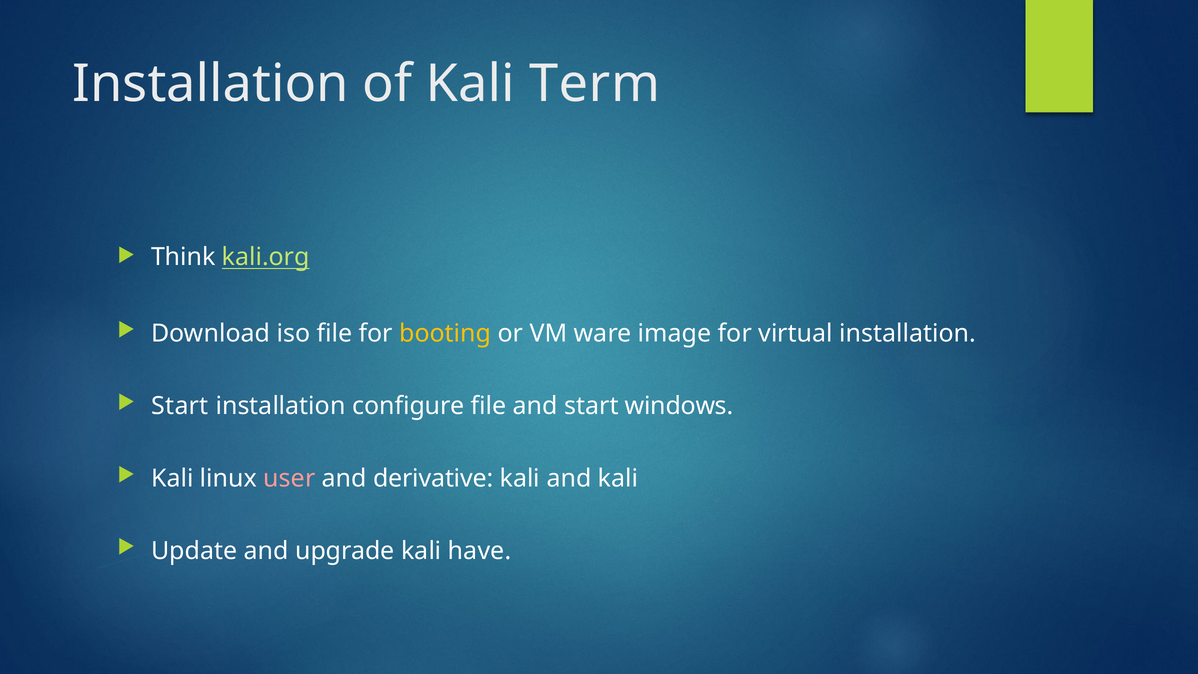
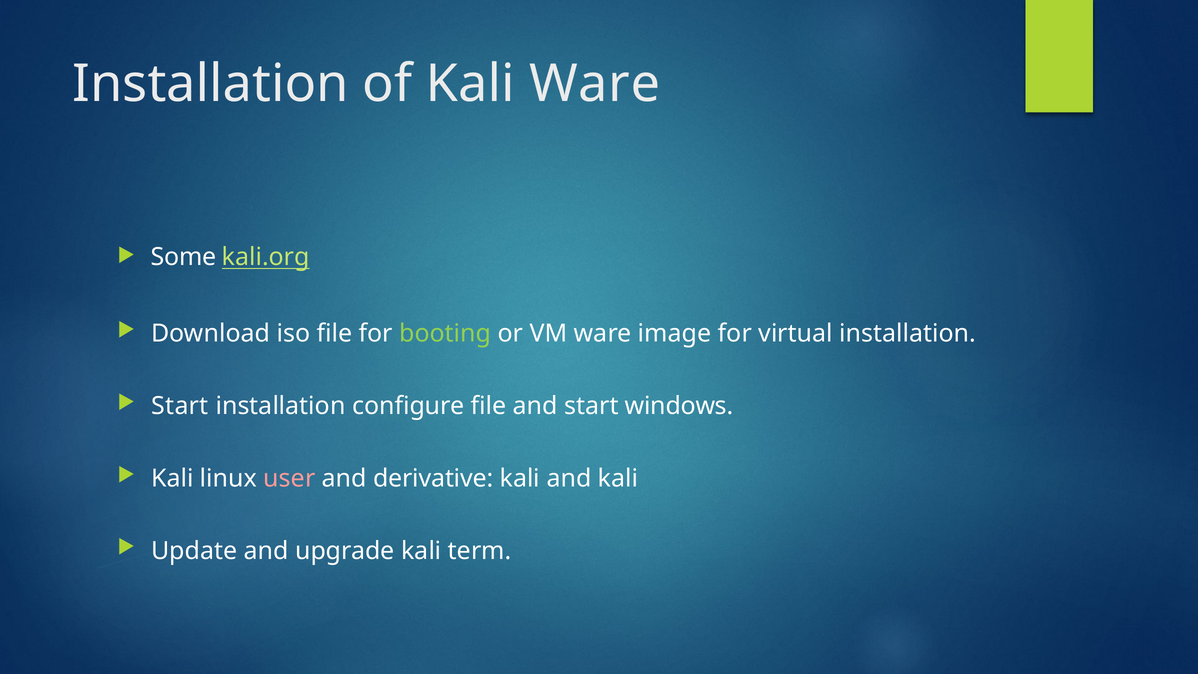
Kali Term: Term -> Ware (595, 84)
Think: Think -> Some (183, 257)
booting colour: yellow -> light green (445, 334)
have: have -> term (480, 551)
